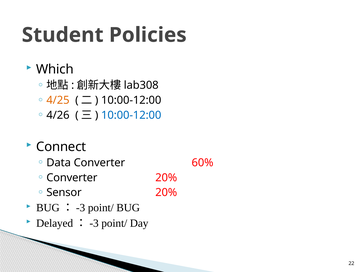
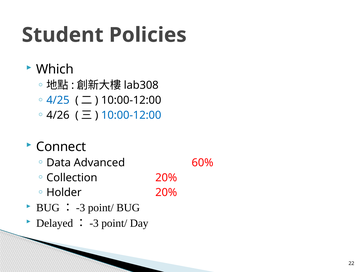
4/25 colour: orange -> blue (58, 100)
Data Converter: Converter -> Advanced (99, 163)
Converter: Converter -> Collection (72, 178)
Sensor: Sensor -> Holder (64, 193)
